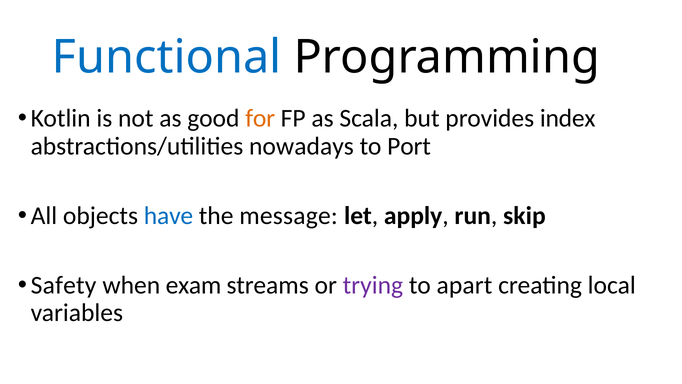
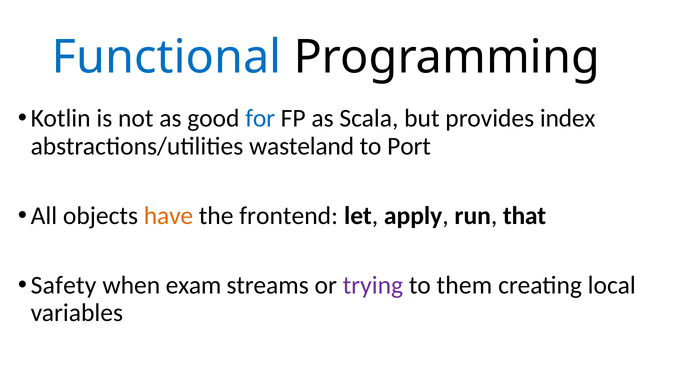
for colour: orange -> blue (260, 118)
nowadays: nowadays -> wasteland (302, 146)
have colour: blue -> orange (168, 215)
message: message -> frontend (289, 215)
skip: skip -> that (525, 215)
apart: apart -> them (464, 285)
